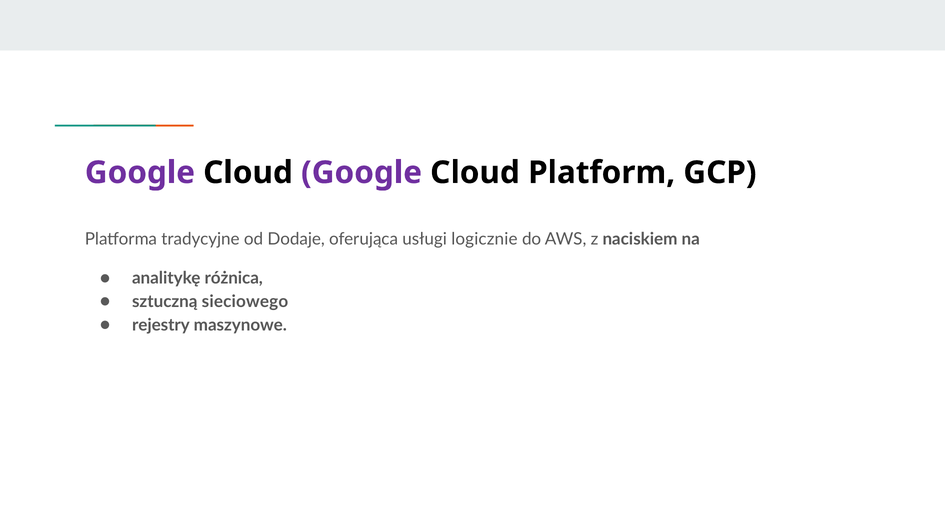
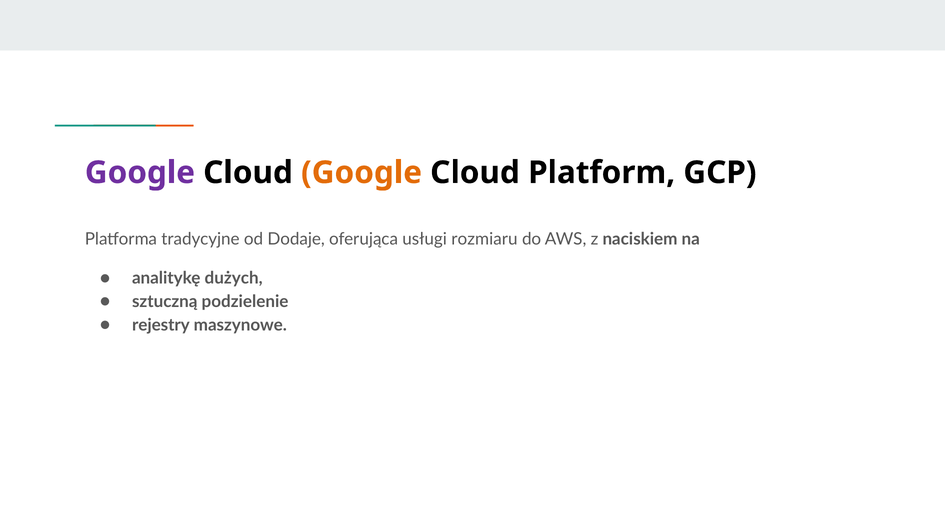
Google colour: purple -> orange (362, 172)
logicznie: logicznie -> rozmiaru (484, 239)
różnica: różnica -> dużych (234, 278)
sieciowego: sieciowego -> podzielenie (245, 301)
